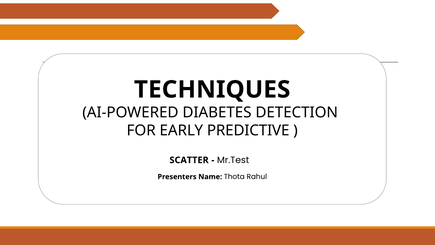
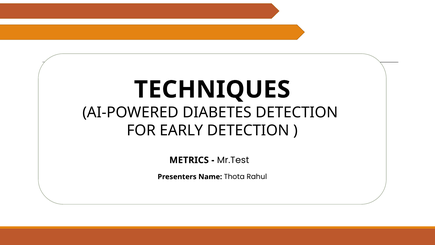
EARLY PREDICTIVE: PREDICTIVE -> DETECTION (248, 130)
SCATTER: SCATTER -> METRICS (189, 160)
